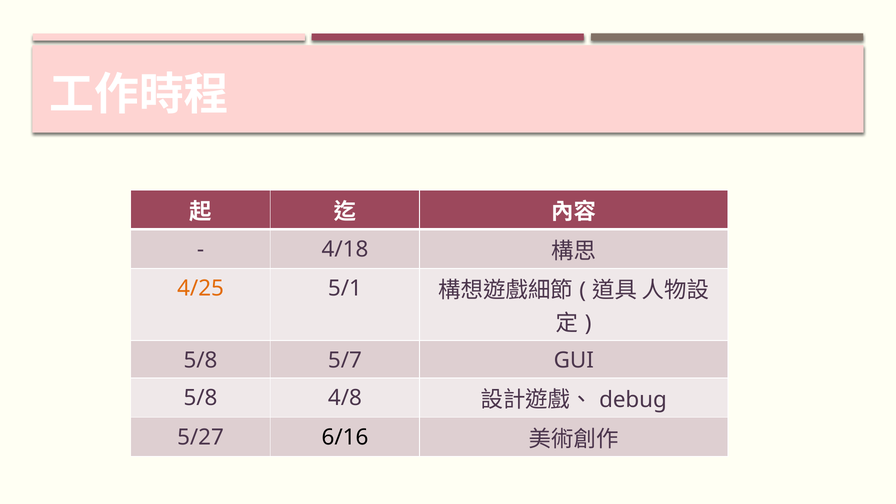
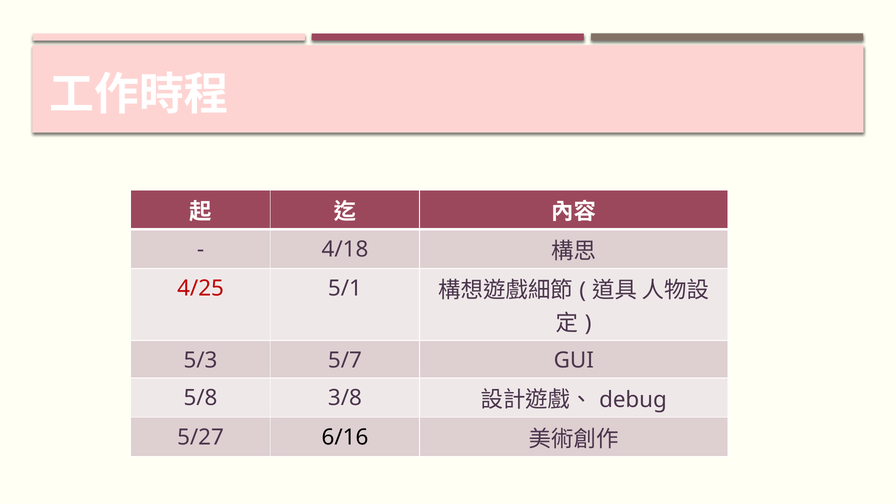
4/25 colour: orange -> red (201, 289)
5/8: 5/8 -> 5/3 (200, 360)
4/8: 4/8 -> 3/8 (345, 398)
